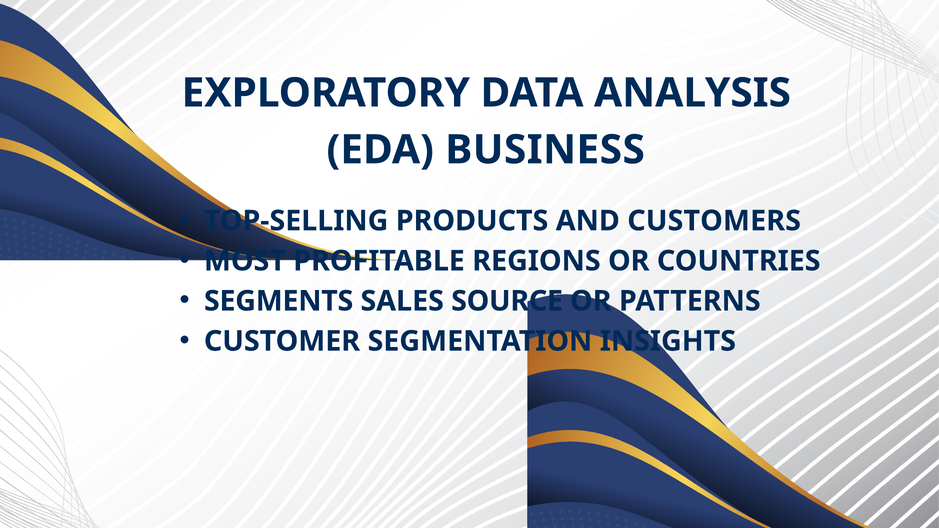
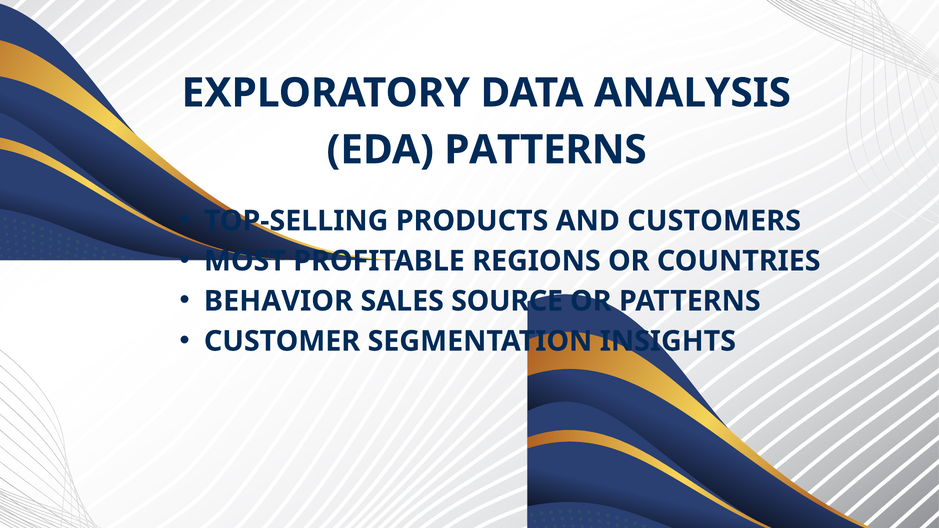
EDA BUSINESS: BUSINESS -> PATTERNS (545, 150)
SEGMENTS: SEGMENTS -> BEHAVIOR (278, 301)
